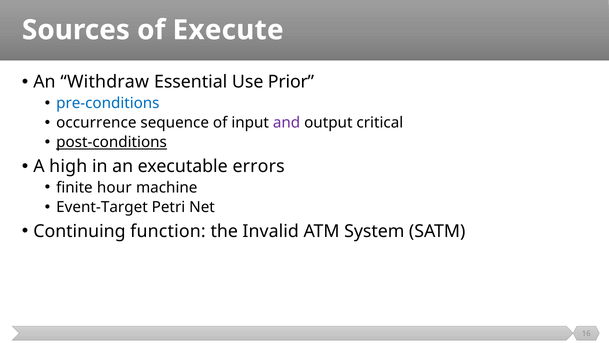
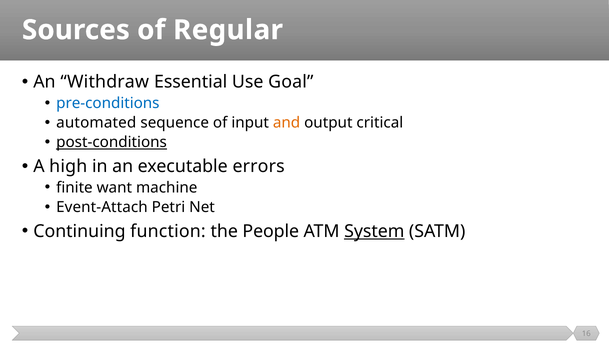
Execute: Execute -> Regular (228, 30)
Prior: Prior -> Goal (291, 82)
occurrence: occurrence -> automated (96, 123)
and colour: purple -> orange (287, 123)
hour: hour -> want (114, 187)
Event-Target: Event-Target -> Event-Attach (102, 207)
Invalid: Invalid -> People (271, 231)
System underline: none -> present (374, 231)
